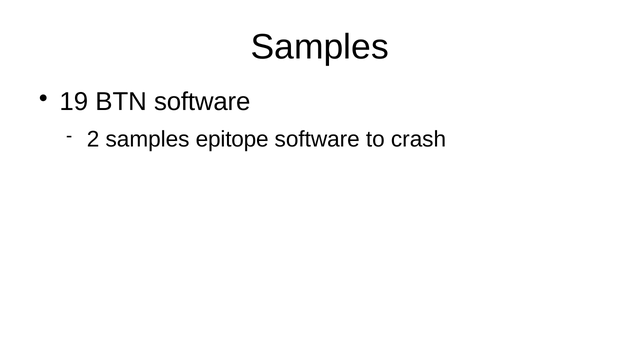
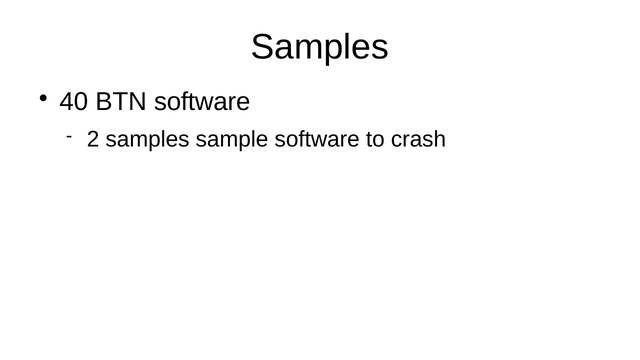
19: 19 -> 40 (74, 102)
epitope: epitope -> sample (232, 139)
